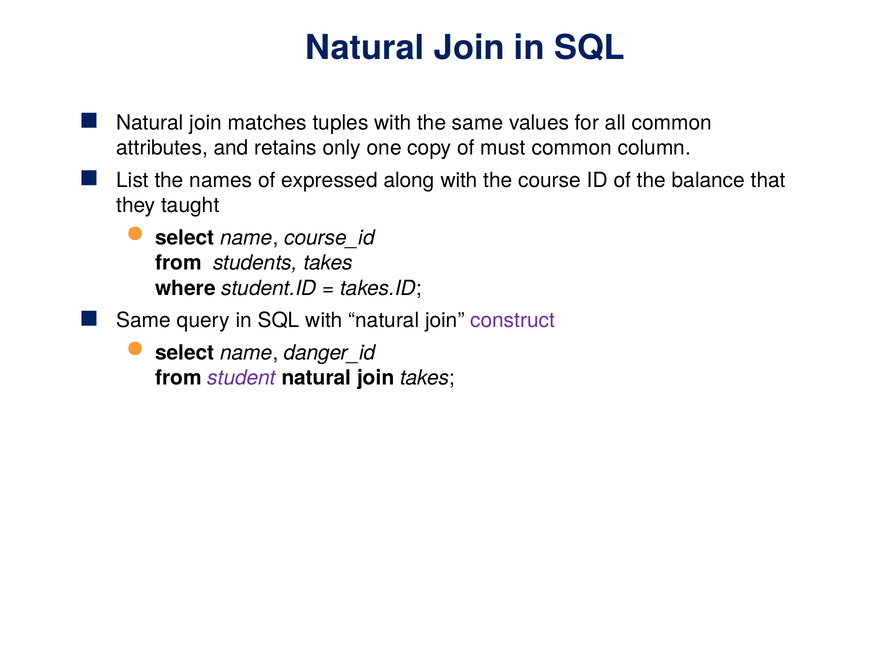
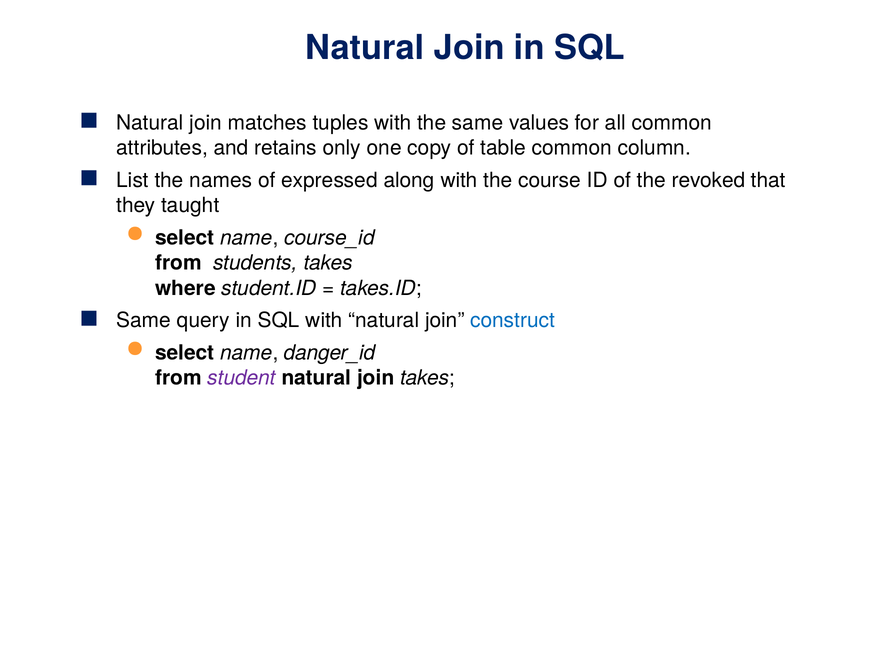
must: must -> table (503, 148)
balance: balance -> revoked (708, 180)
construct colour: purple -> blue (513, 320)
